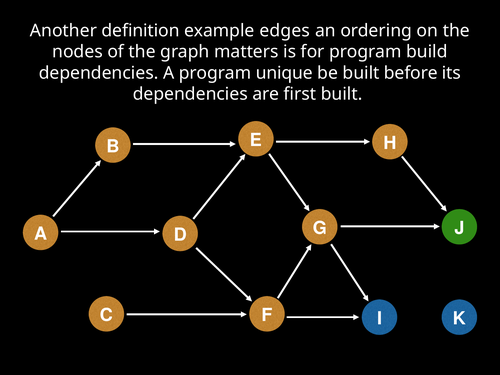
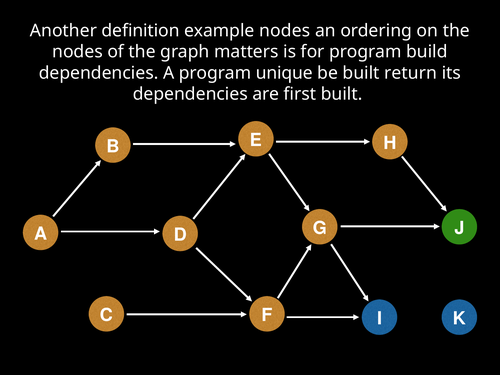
example edges: edges -> nodes (285, 31)
before: before -> return (411, 73)
